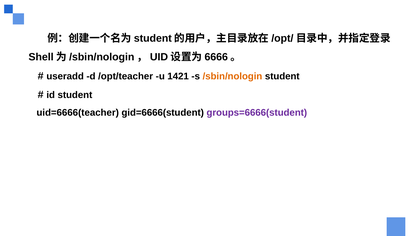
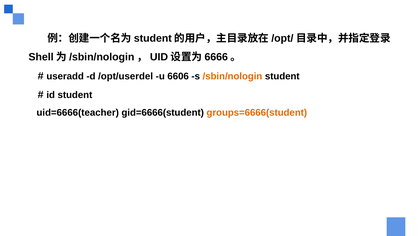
/opt/teacher: /opt/teacher -> /opt/userdel (126, 76)
1421: 1421 -> 6606 (178, 76)
groups=6666(student colour: purple -> orange (257, 113)
